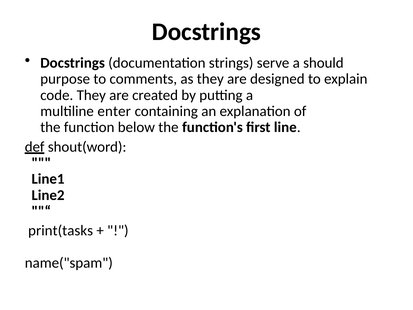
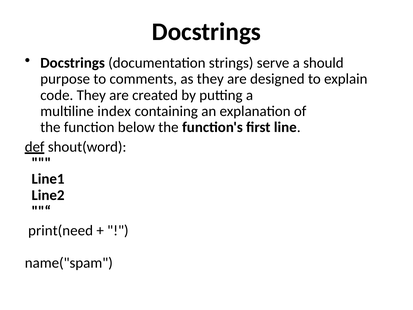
enter: enter -> index (114, 111)
print(tasks: print(tasks -> print(need (61, 230)
